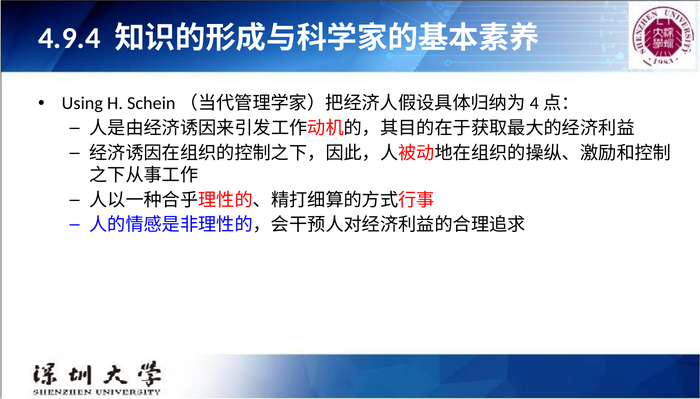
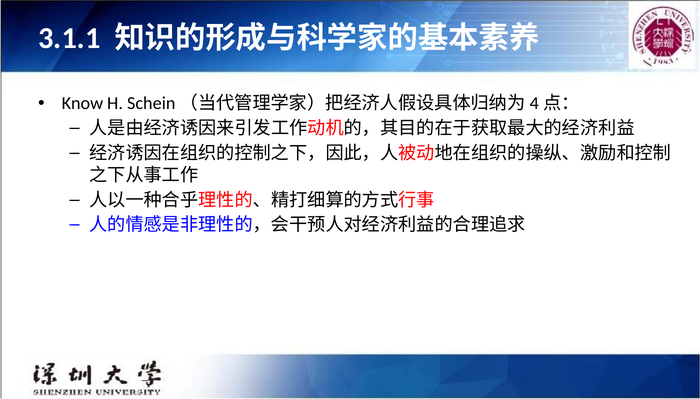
4.9.4: 4.9.4 -> 3.1.1 (69, 38)
Using: Using -> Know (82, 103)
